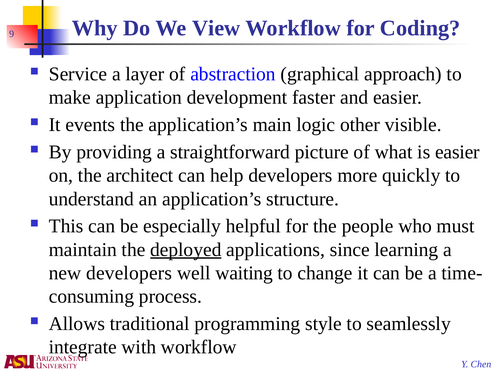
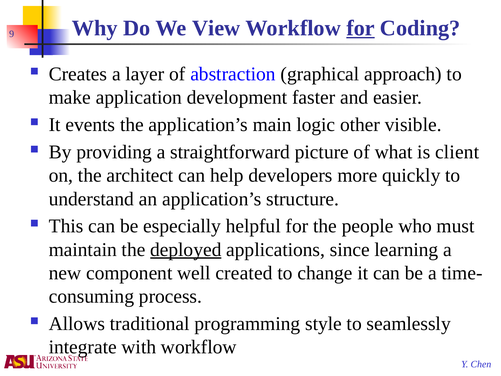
for underline: none -> present (361, 28)
Service: Service -> Creates (78, 74)
is easier: easier -> client (457, 152)
new developers: developers -> component (129, 273)
waiting: waiting -> created (244, 273)
